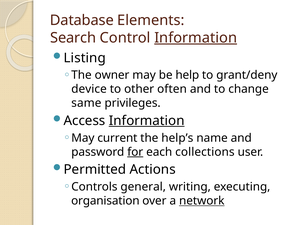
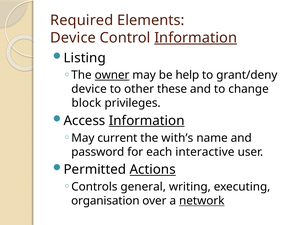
Database: Database -> Required (82, 20)
Search: Search -> Device (73, 38)
owner underline: none -> present (112, 75)
often: often -> these (172, 89)
same: same -> block (86, 103)
help’s: help’s -> with’s (177, 138)
for underline: present -> none (135, 152)
collections: collections -> interactive (205, 152)
Actions underline: none -> present (153, 170)
